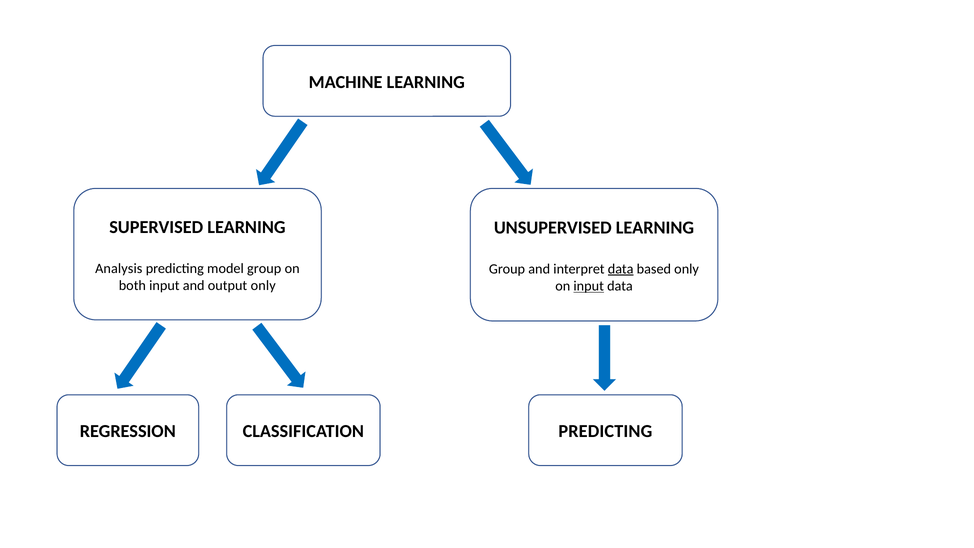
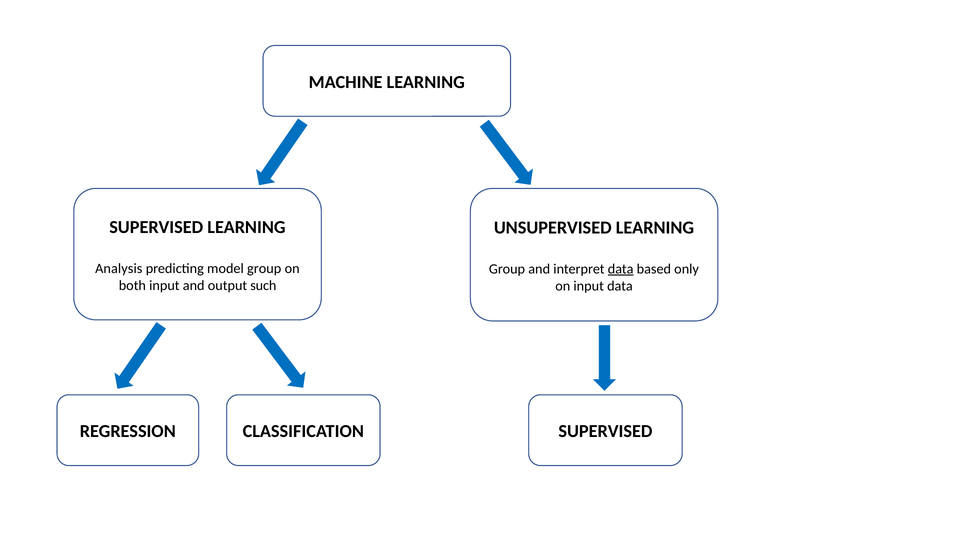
output only: only -> such (263, 285)
input underline: present -> none (589, 286)
CLASSIFICATION PREDICTING: PREDICTING -> SUPERVISED (605, 431)
